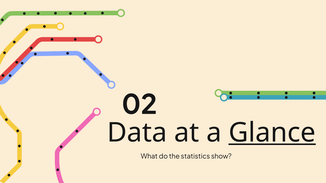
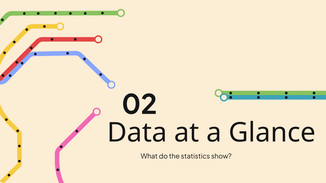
Glance underline: present -> none (272, 133)
